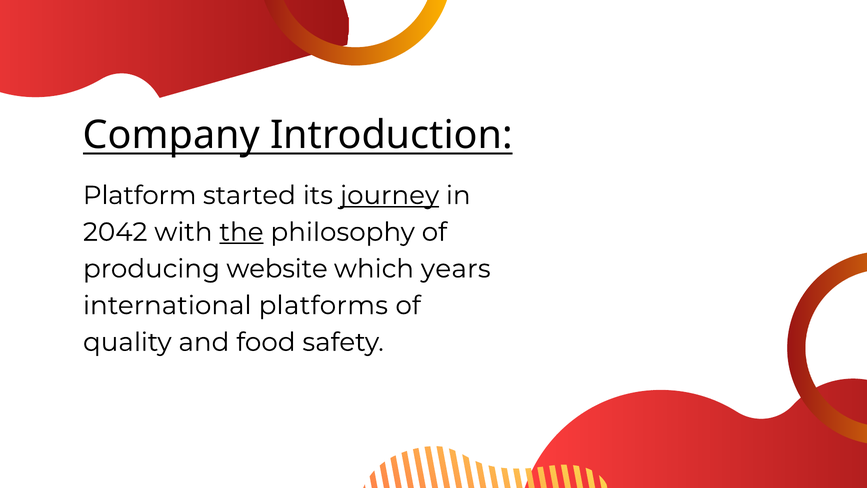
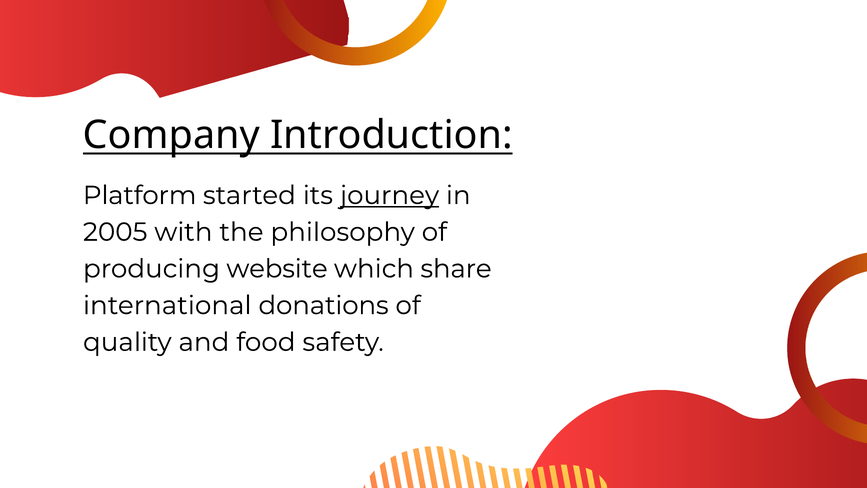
2042: 2042 -> 2005 (115, 232)
the underline: present -> none (241, 232)
years: years -> share (456, 269)
platforms: platforms -> donations (324, 305)
